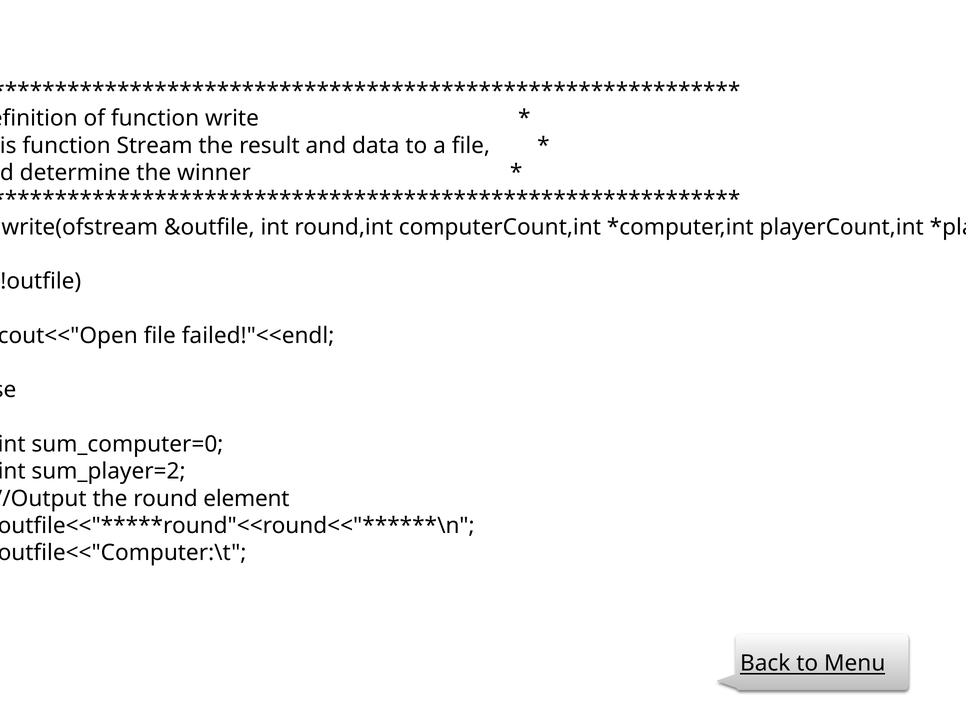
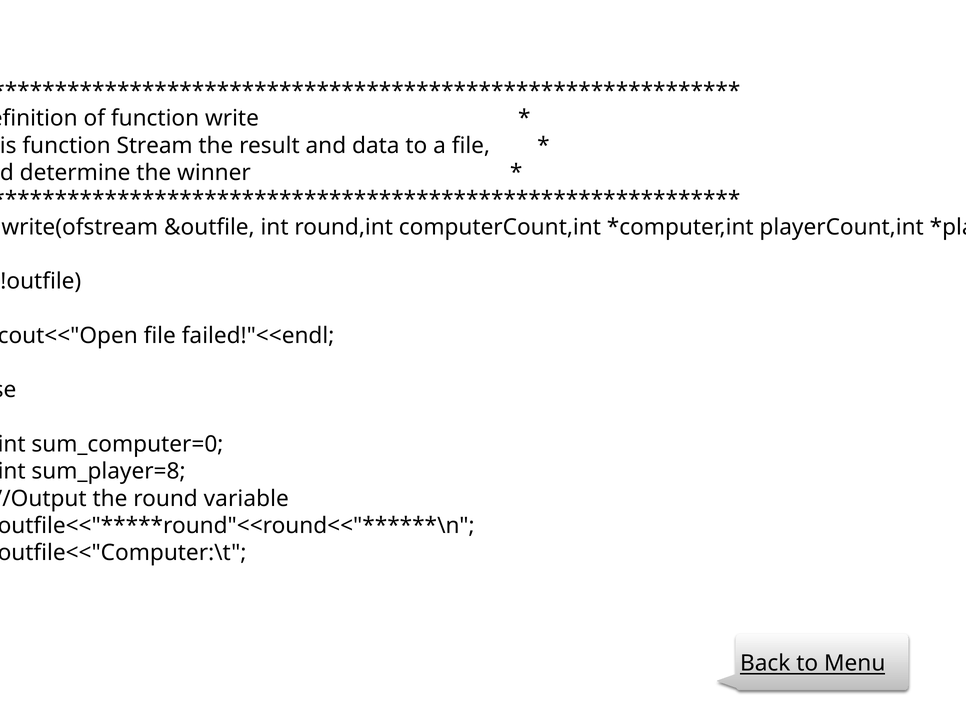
sum_player=2: sum_player=2 -> sum_player=8 (109, 472)
element: element -> variable (246, 499)
